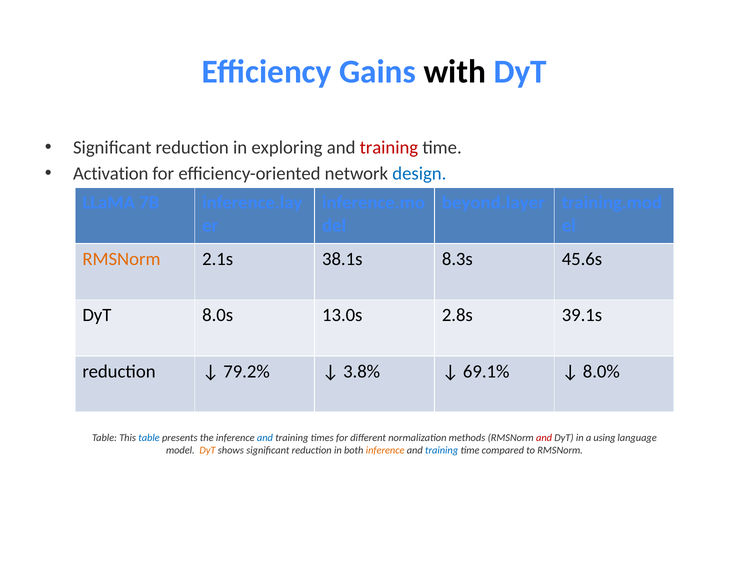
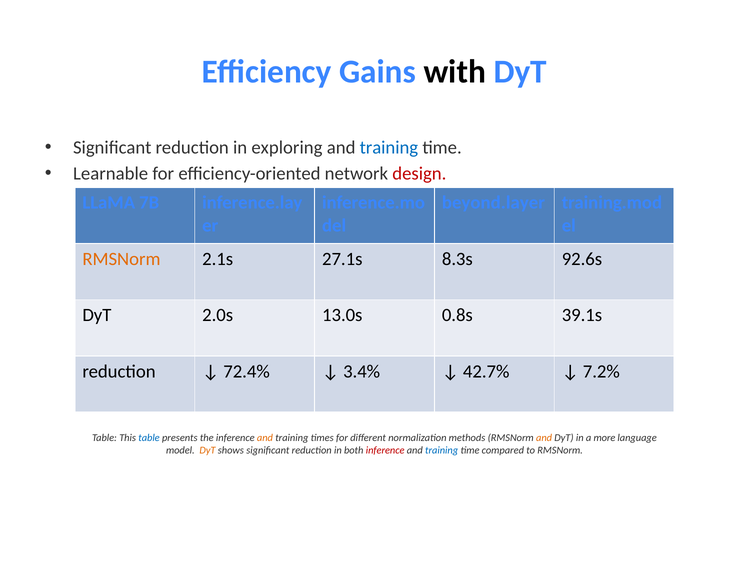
training colour: red -> blue (389, 147)
Activation: Activation -> Learnable (111, 174)
design colour: blue -> red (419, 174)
38.1s: 38.1s -> 27.1s (342, 259)
45.6s: 45.6s -> 92.6s (582, 259)
8.0s: 8.0s -> 2.0s (218, 315)
2.8s: 2.8s -> 0.8s (457, 315)
79.2%: 79.2% -> 72.4% (247, 371)
3.8%: 3.8% -> 3.4% (362, 371)
69.1%: 69.1% -> 42.7% (486, 371)
8.0%: 8.0% -> 7.2% (601, 371)
and colour: blue -> orange (265, 438)
and colour: red -> orange (544, 438)
using: using -> more (604, 438)
inference colour: orange -> red (385, 450)
